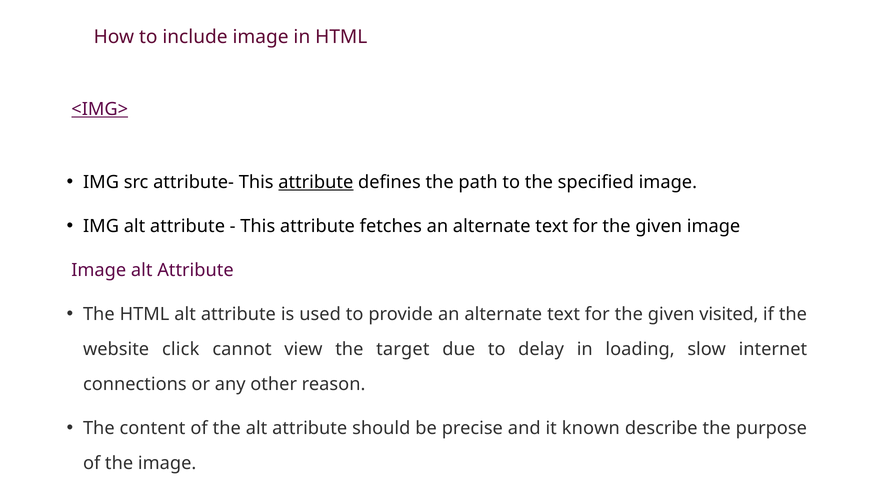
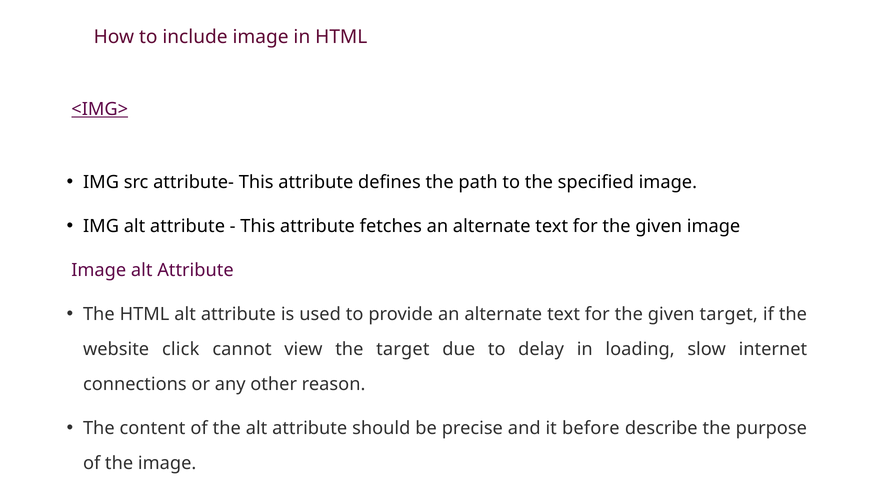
attribute underline: present -> none (316, 183)
given visited: visited -> target (729, 315)
known: known -> before (591, 429)
